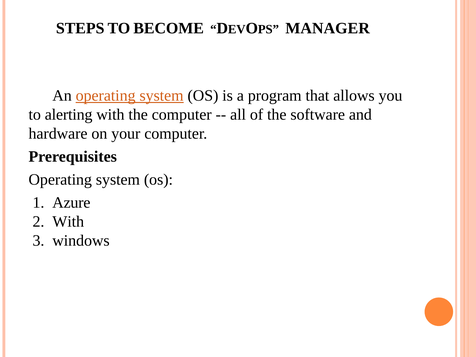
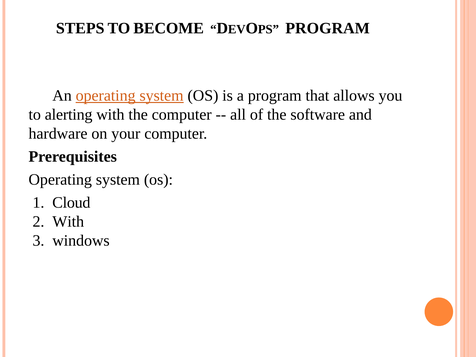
MANAGER: MANAGER -> PROGRAM (328, 28)
Azure: Azure -> Cloud (71, 203)
